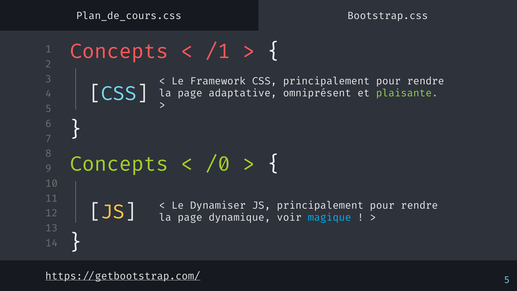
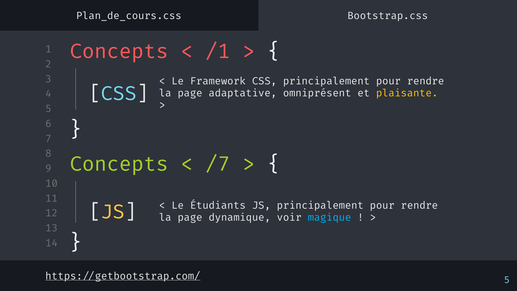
plaisante colour: light green -> yellow (407, 93)
/0: /0 -> /7 (218, 164)
Dynamiser: Dynamiser -> Étudiants (218, 205)
